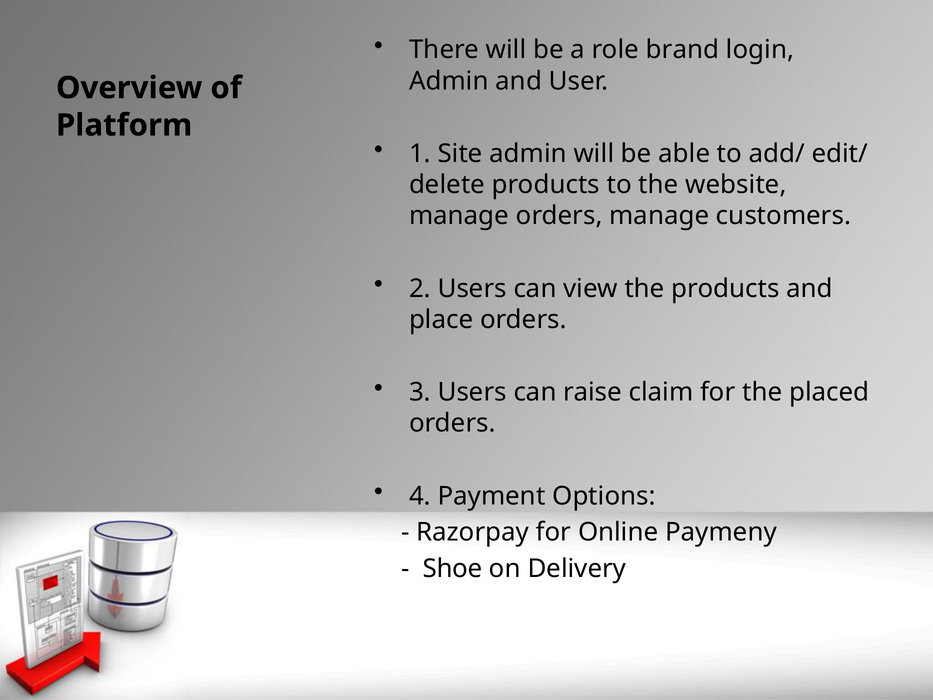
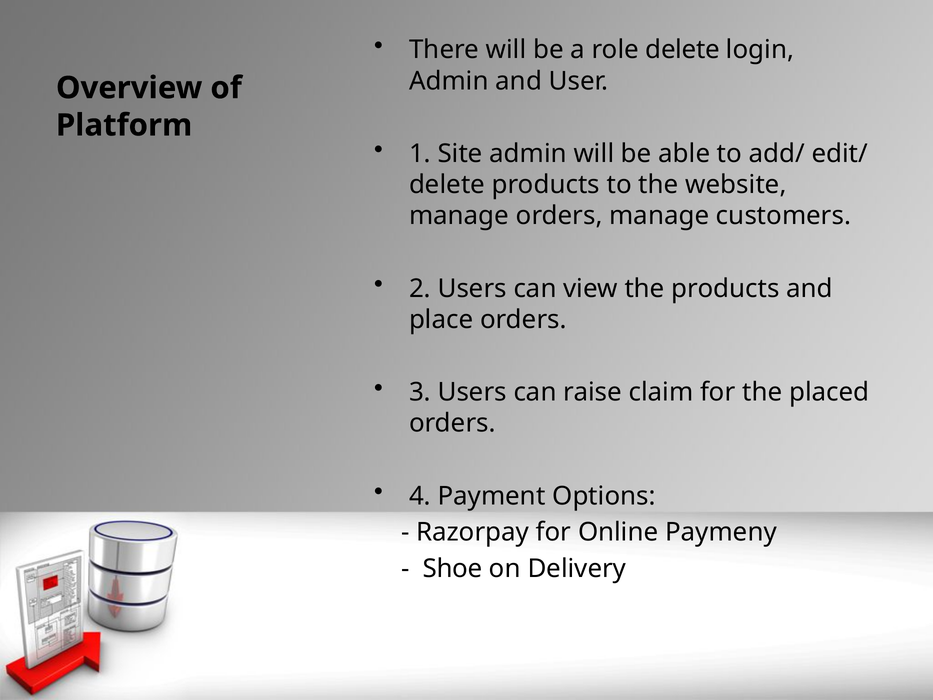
role brand: brand -> delete (683, 50)
